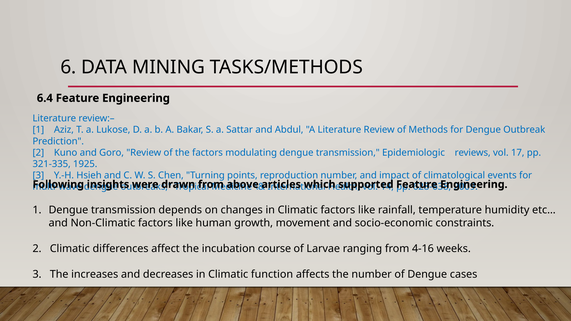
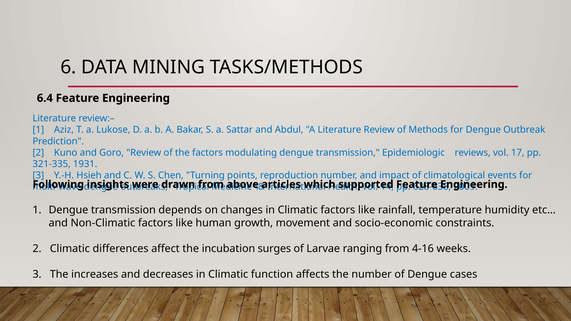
1925: 1925 -> 1931 (85, 164)
course: course -> surges (274, 249)
